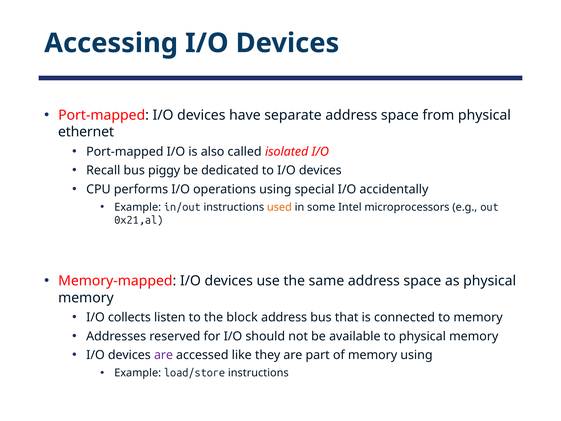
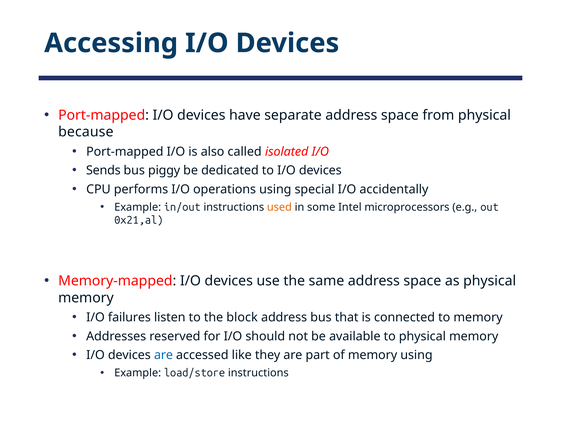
ethernet: ethernet -> because (86, 132)
Recall: Recall -> Sends (103, 170)
collects: collects -> failures (129, 317)
are colour: purple -> blue (164, 355)
